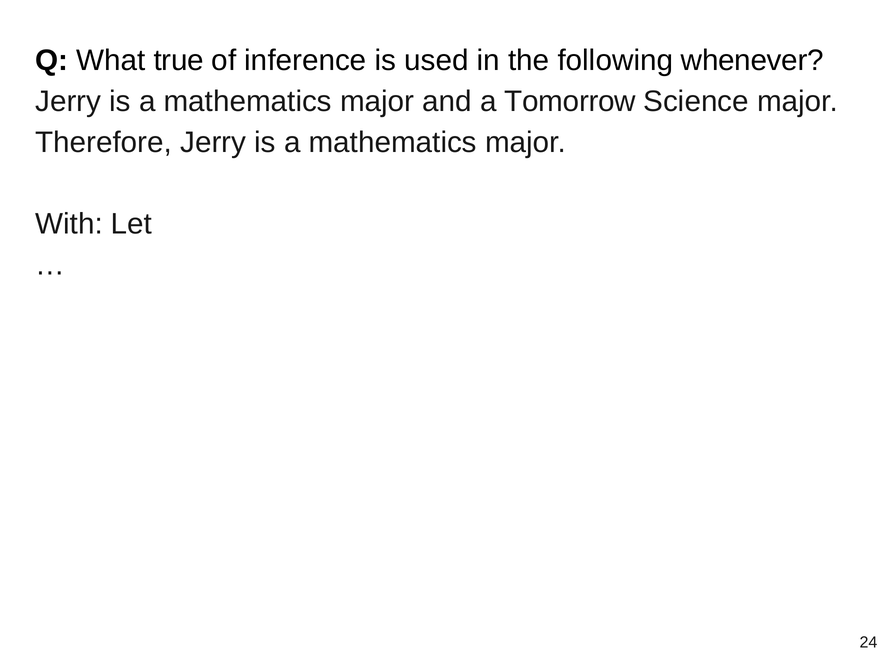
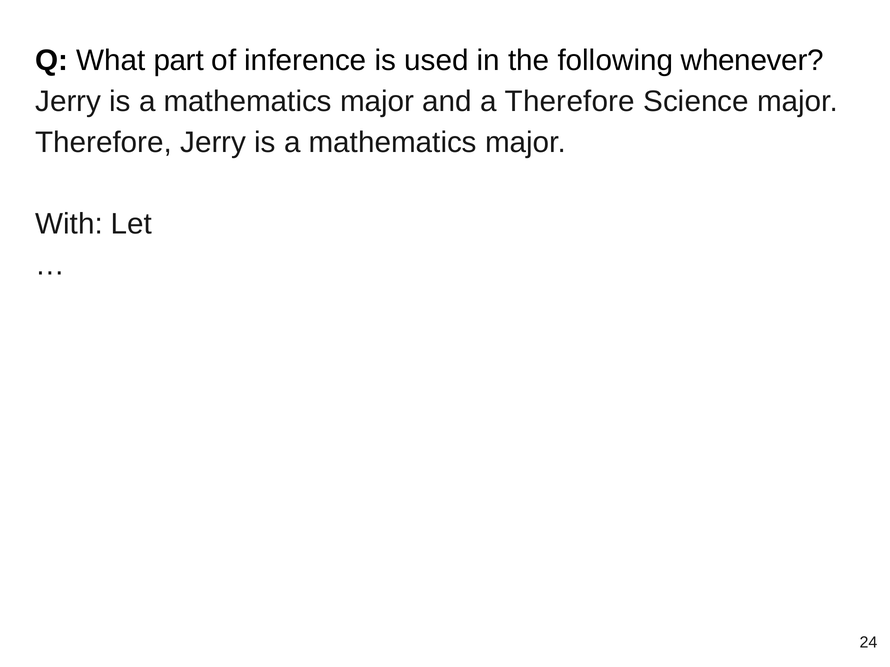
true: true -> part (179, 60)
a Tomorrow: Tomorrow -> Therefore (570, 101)
